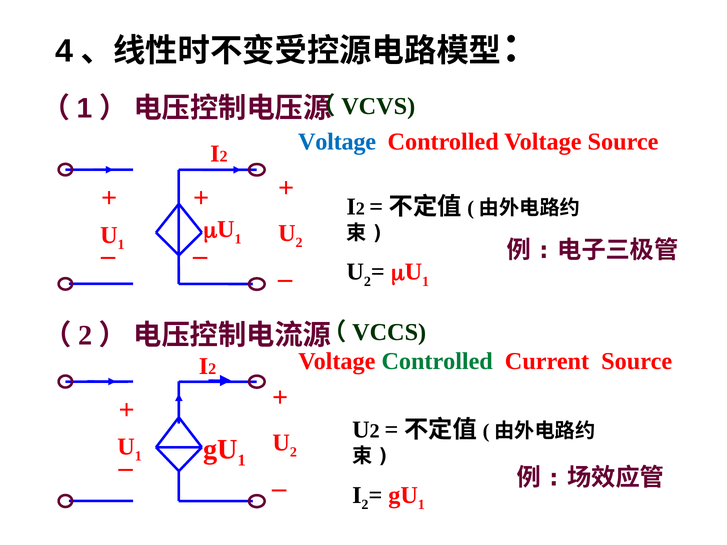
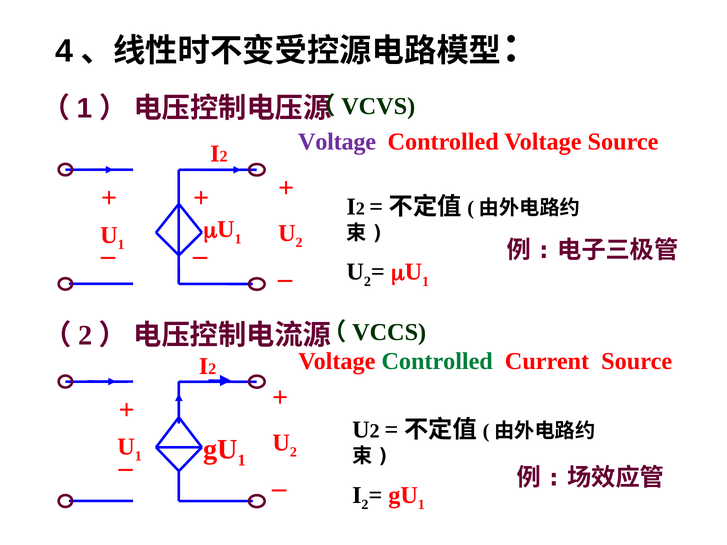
Voltage colour: blue -> purple (337, 142)
